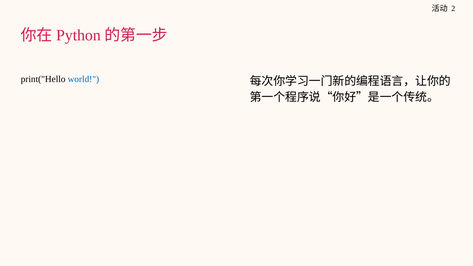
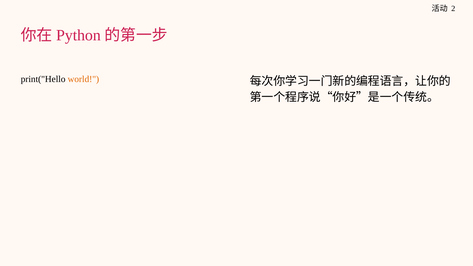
world colour: blue -> orange (83, 79)
